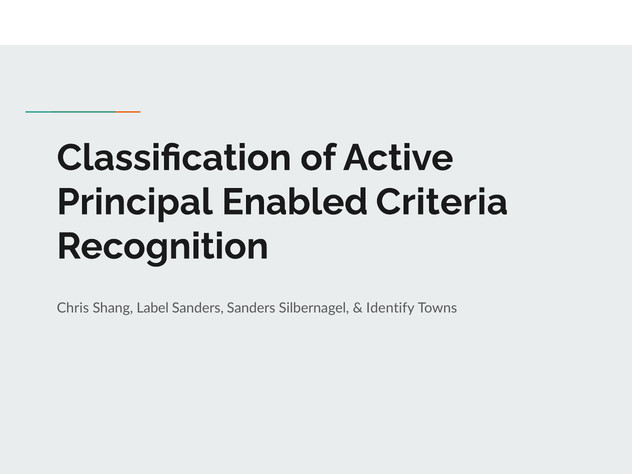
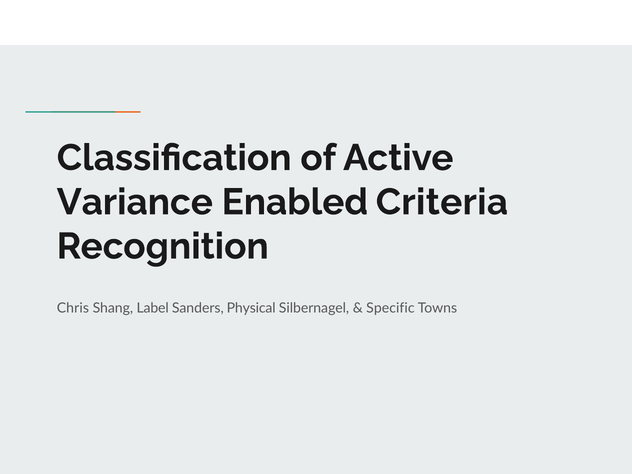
Principal: Principal -> Variance (135, 202)
Sanders Sanders: Sanders -> Physical (251, 308)
Identify: Identify -> Specific (390, 308)
